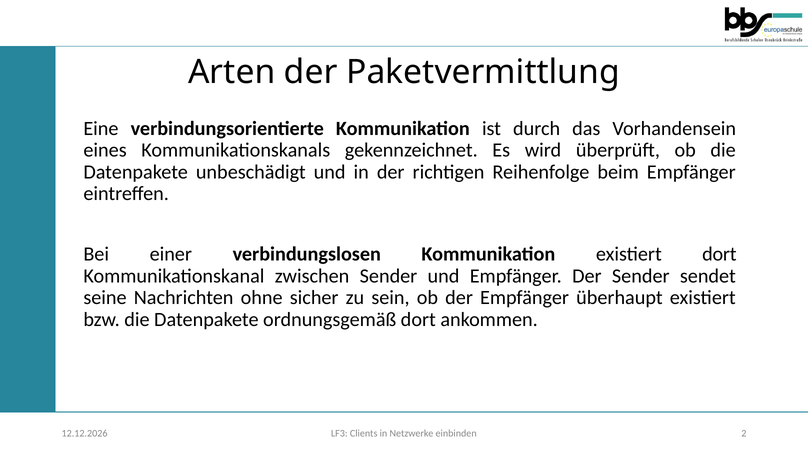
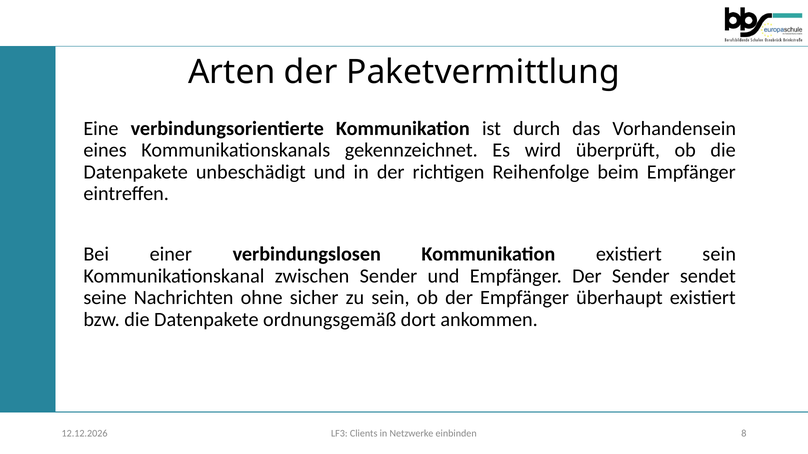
existiert dort: dort -> sein (719, 254)
2: 2 -> 8 (744, 434)
